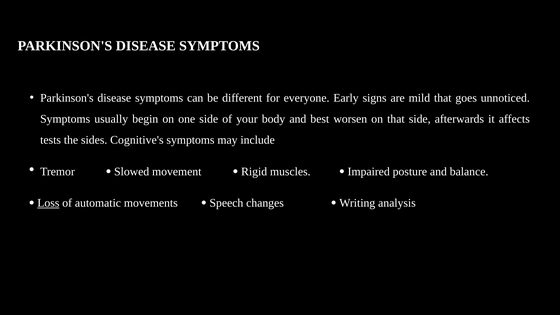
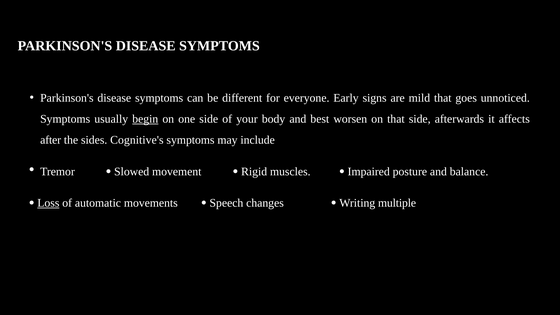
begin underline: none -> present (145, 119)
tests: tests -> after (51, 140)
analysis: analysis -> multiple (397, 203)
